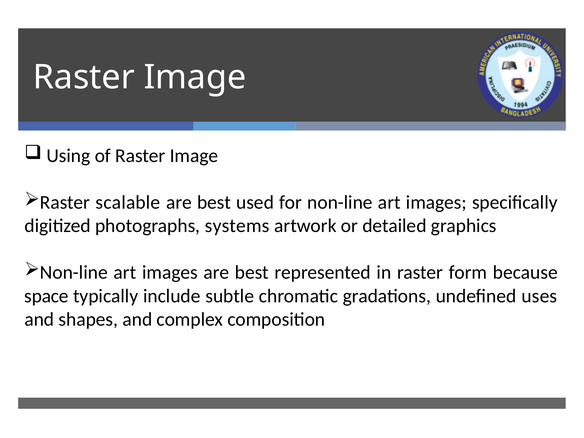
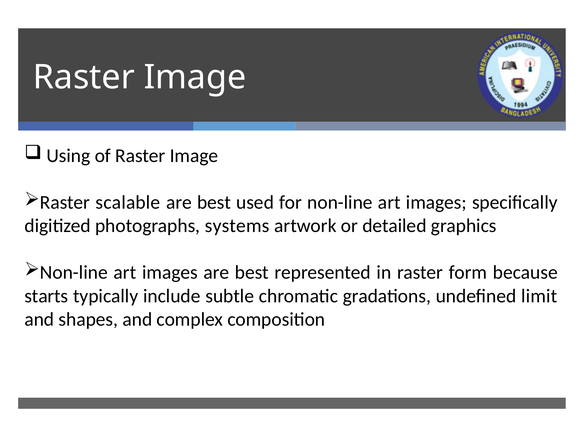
space: space -> starts (46, 296)
uses: uses -> limit (539, 296)
